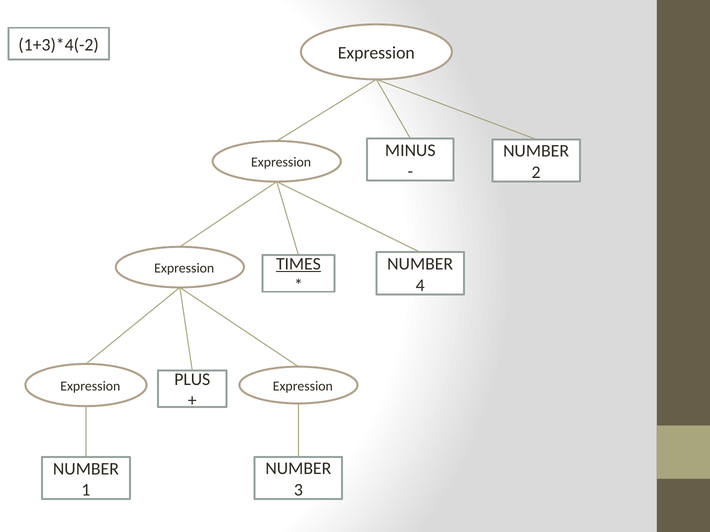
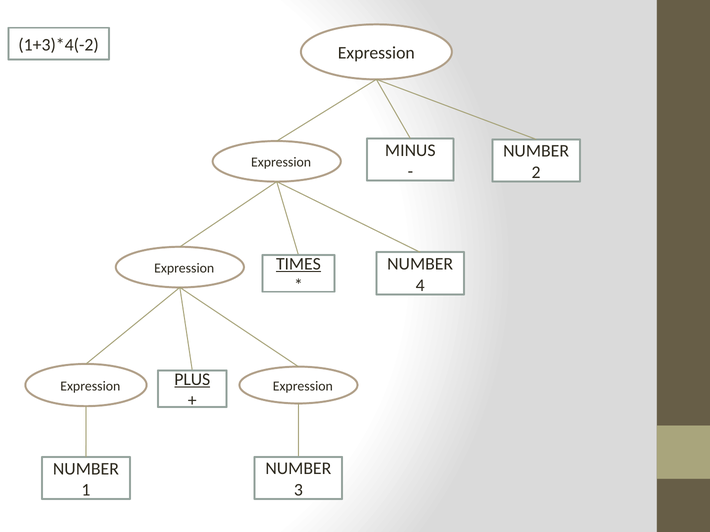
PLUS underline: none -> present (192, 380)
